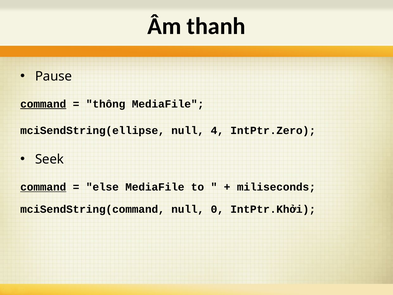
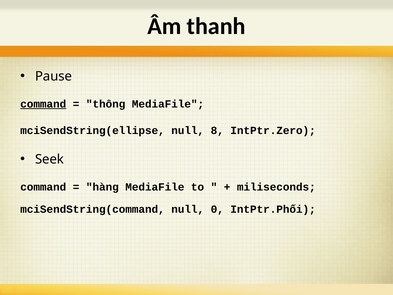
4: 4 -> 8 (217, 131)
command underline: present -> none (43, 187)
else: else -> hàng (102, 187)
IntPtr.Khởi: IntPtr.Khởi -> IntPtr.Phối (273, 209)
